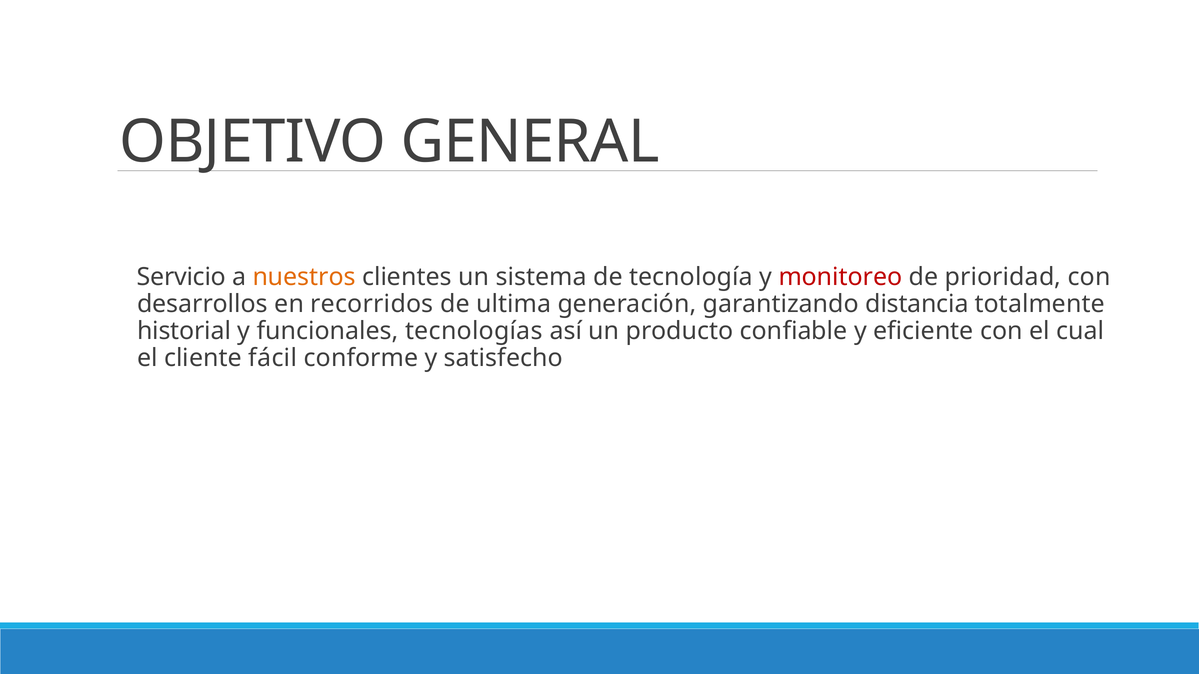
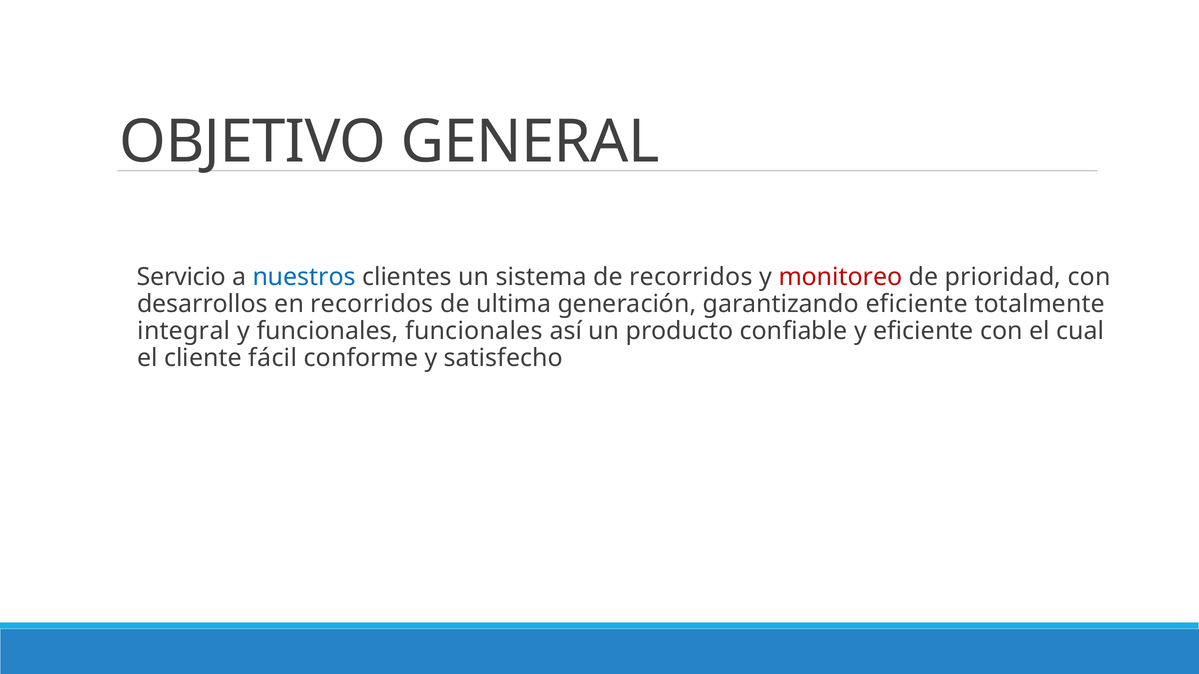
nuestros colour: orange -> blue (304, 277)
de tecnología: tecnología -> recorridos (691, 277)
garantizando distancia: distancia -> eficiente (917, 304)
historial: historial -> integral (184, 331)
funcionales tecnologías: tecnologías -> funcionales (474, 331)
